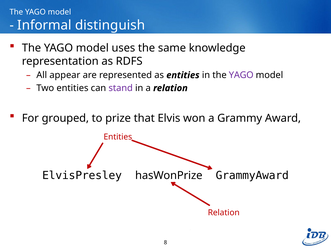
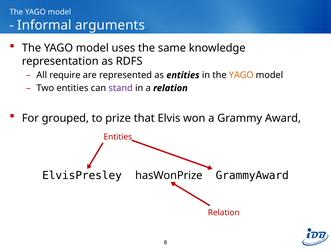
distinguish: distinguish -> arguments (110, 25)
appear: appear -> require (65, 75)
YAGO colour: purple -> orange (241, 75)
